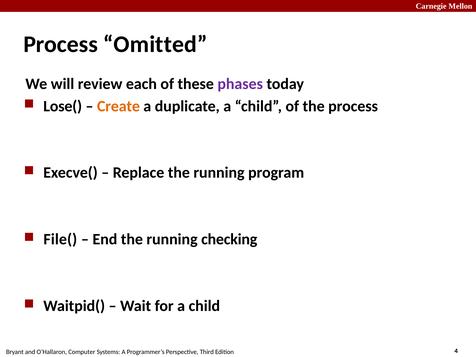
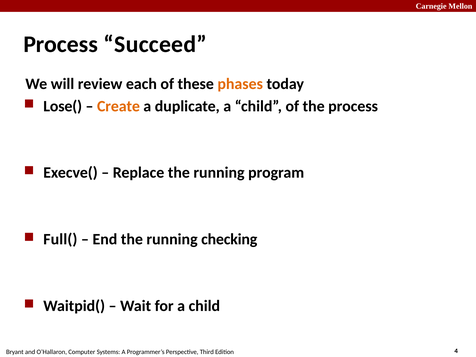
Omitted: Omitted -> Succeed (155, 44)
phases colour: purple -> orange (240, 84)
File(: File( -> Full( (60, 239)
